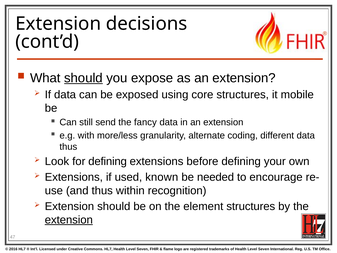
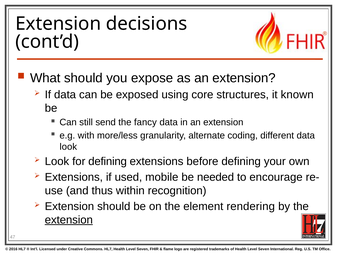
should underline: present -> none (83, 78)
mobile: mobile -> known (297, 95)
thus: thus -> look (68, 147)
known: known -> mobile (162, 177)
element structures: structures -> rendering (251, 206)
